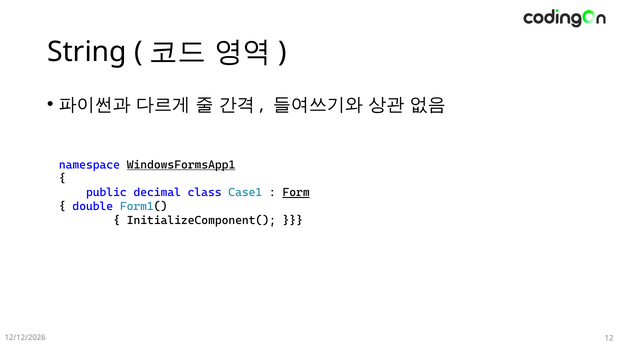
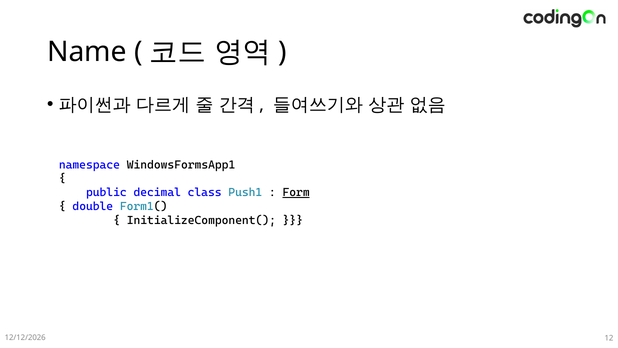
String: String -> Name (87, 52)
WindowsFormsApp1 underline: present -> none (181, 164)
Case1: Case1 -> Push1 (245, 192)
